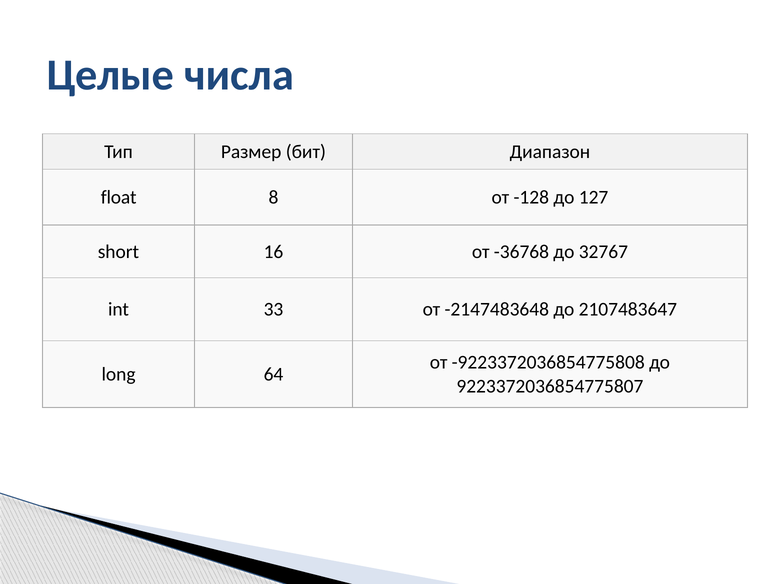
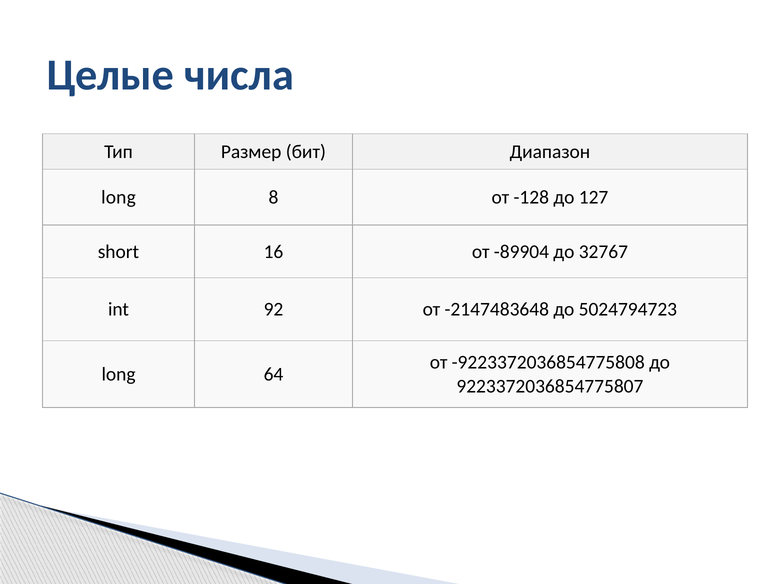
float: float -> long (118, 197)
-36768: -36768 -> -89904 (521, 251)
33: 33 -> 92 (273, 309)
2107483647: 2107483647 -> 5024794723 (628, 309)
